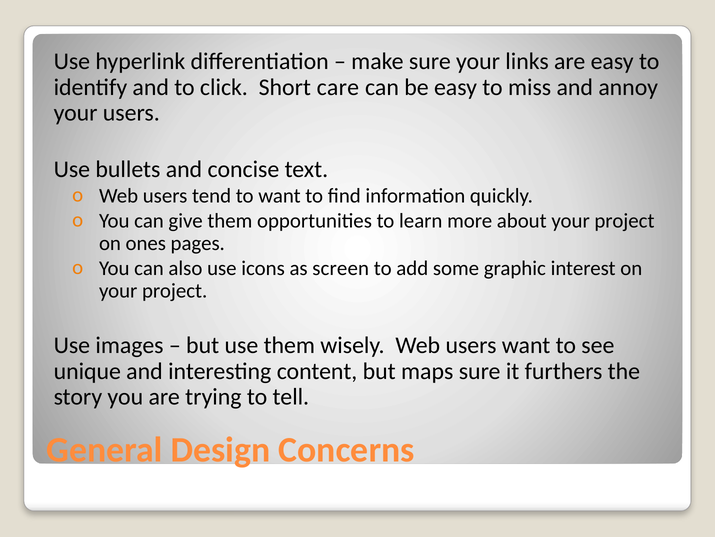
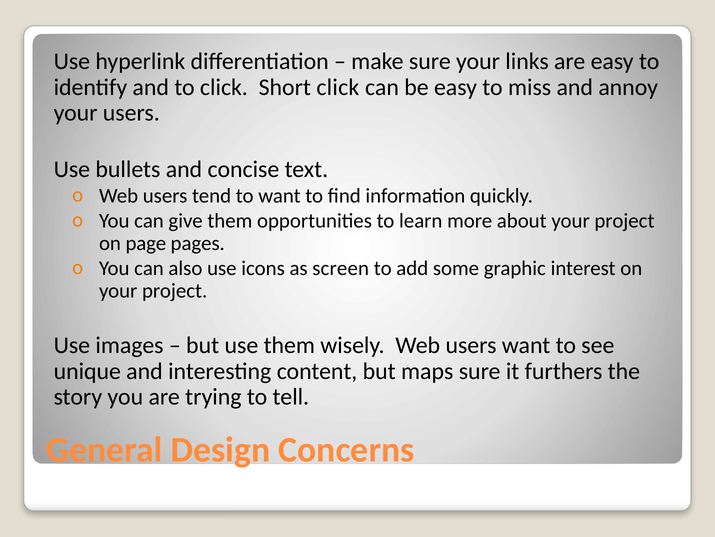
Short care: care -> click (338, 87)
ones: ones -> page (146, 243)
